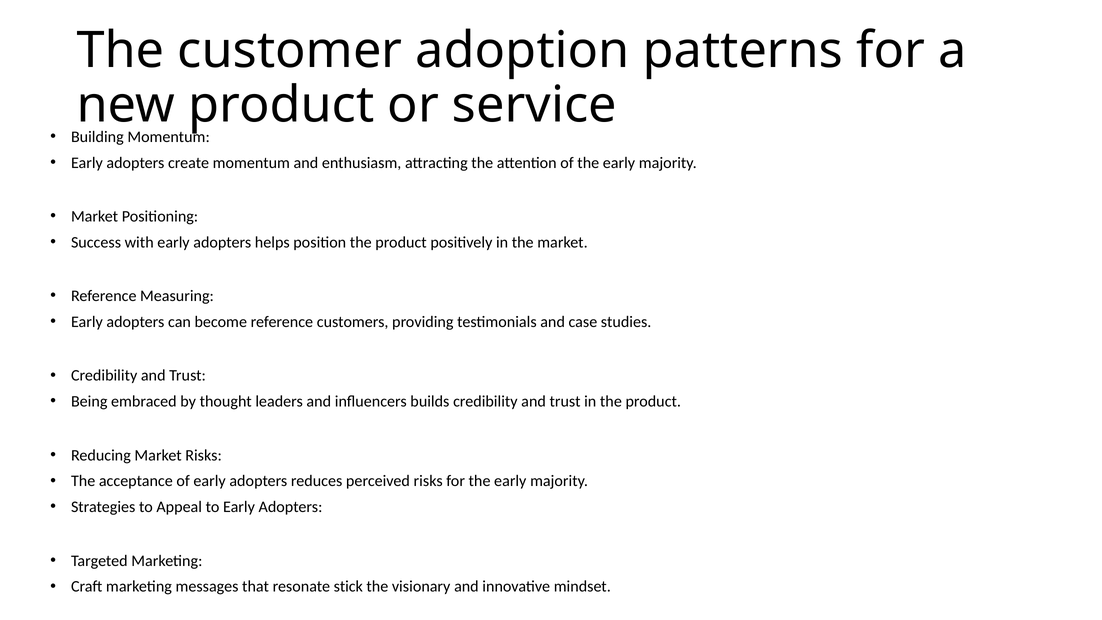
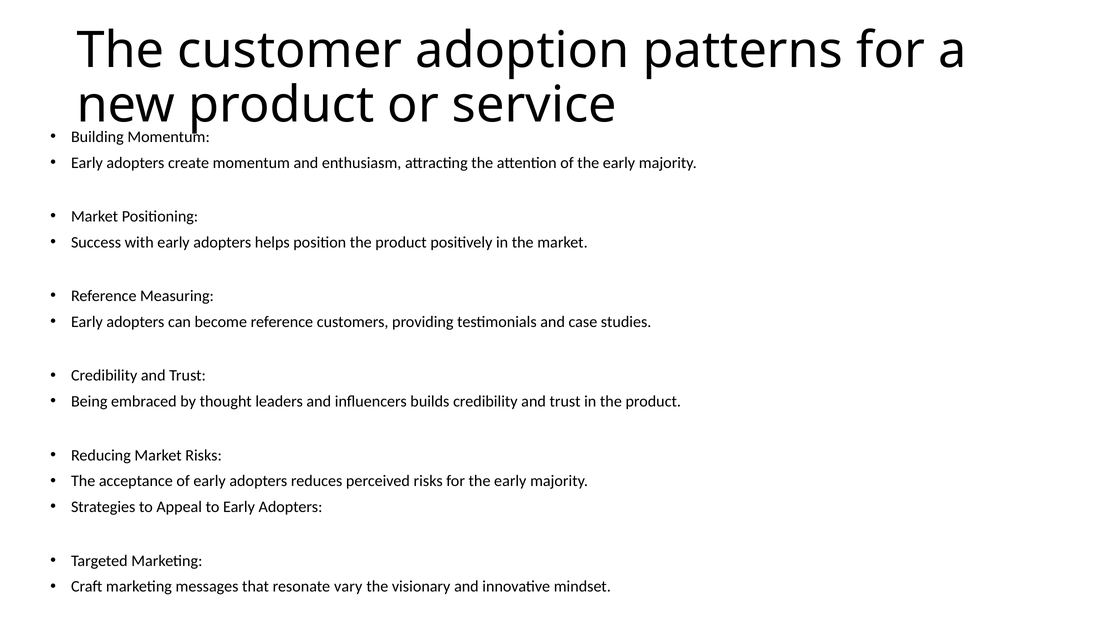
stick: stick -> vary (348, 587)
